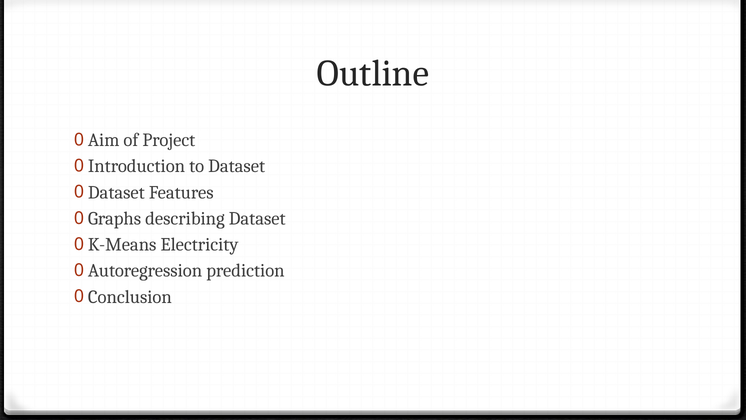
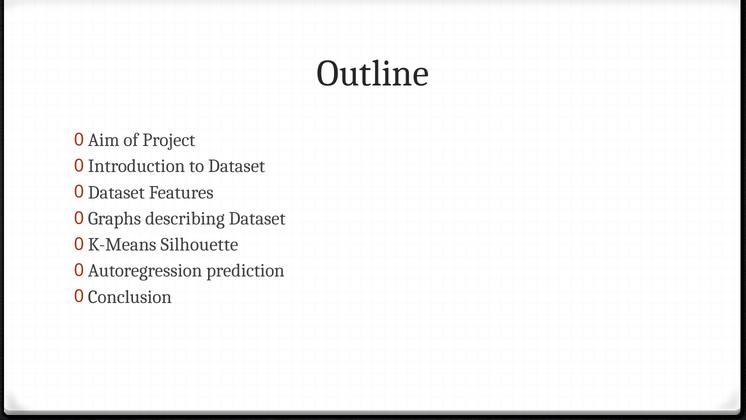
Electricity: Electricity -> Silhouette (199, 244)
